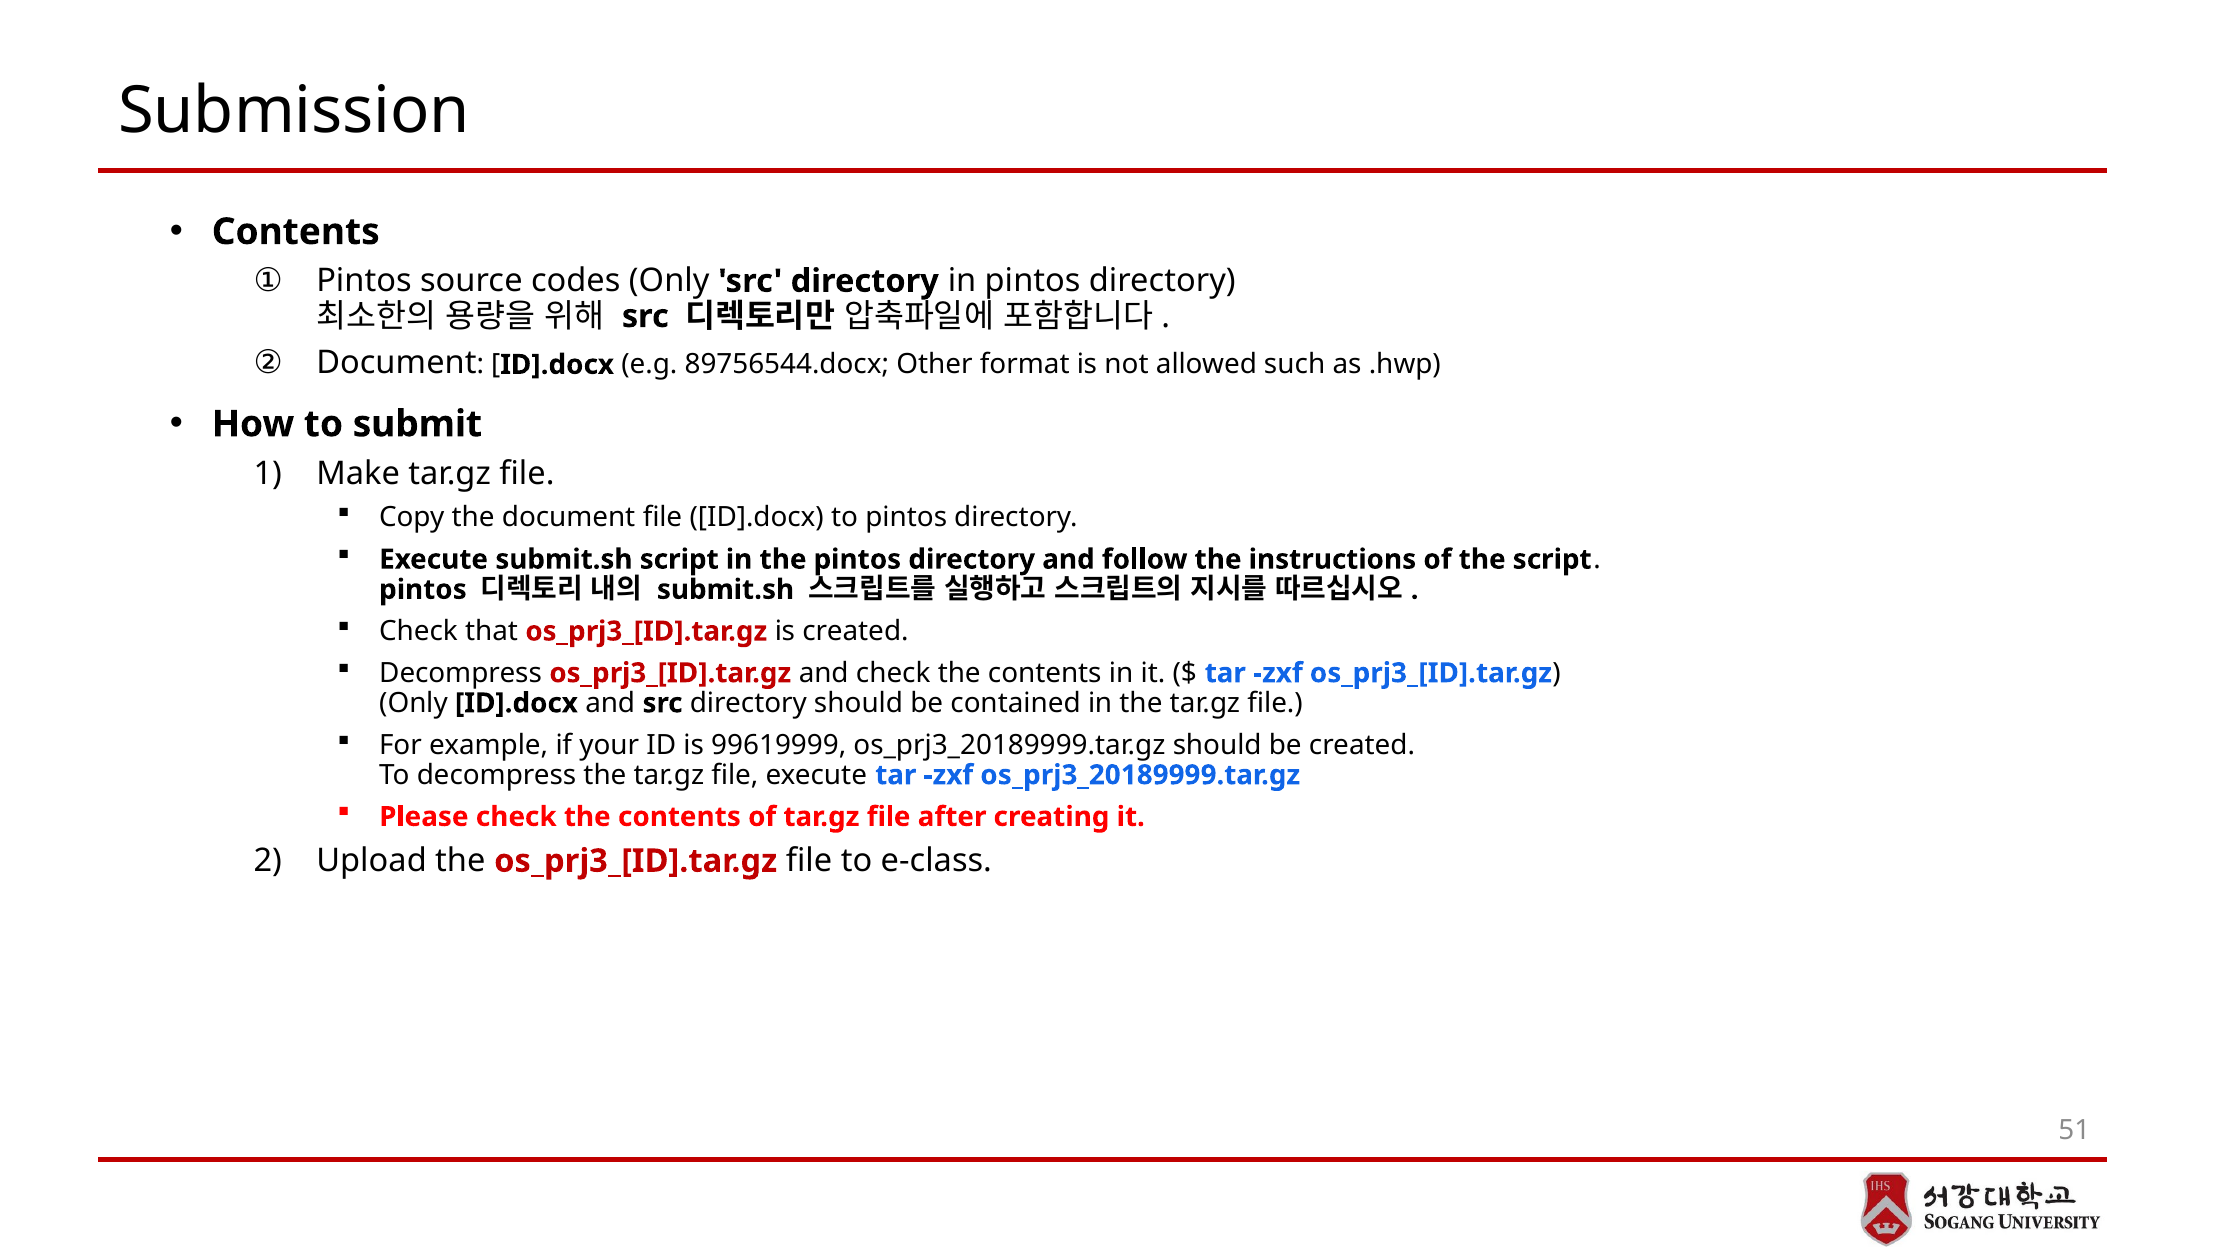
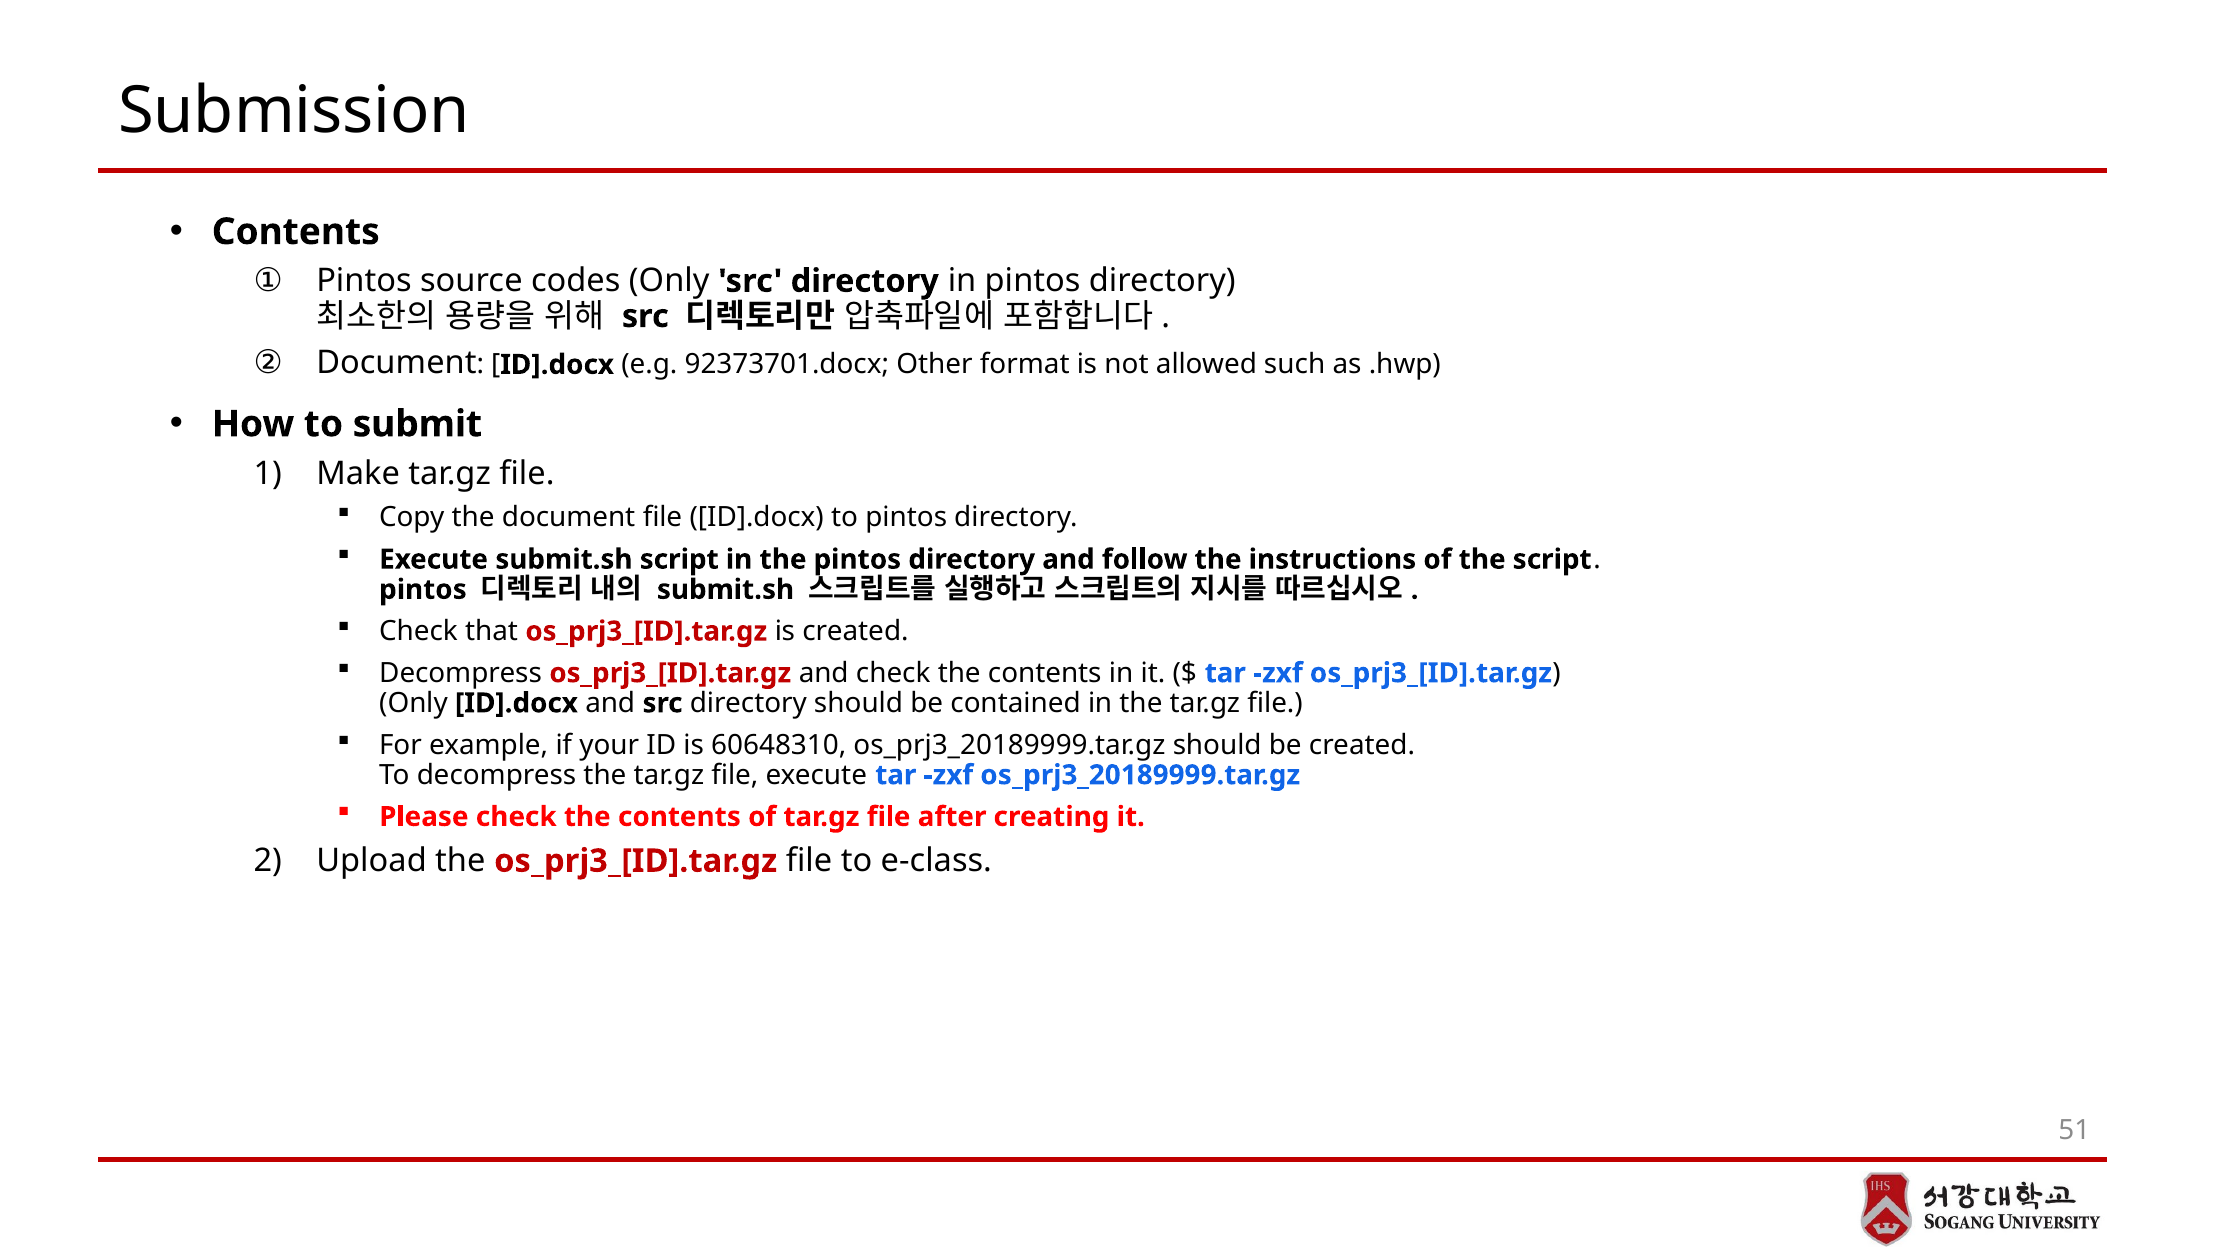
89756544.docx: 89756544.docx -> 92373701.docx (787, 365)
99619999: 99619999 -> 60648310 (779, 745)
